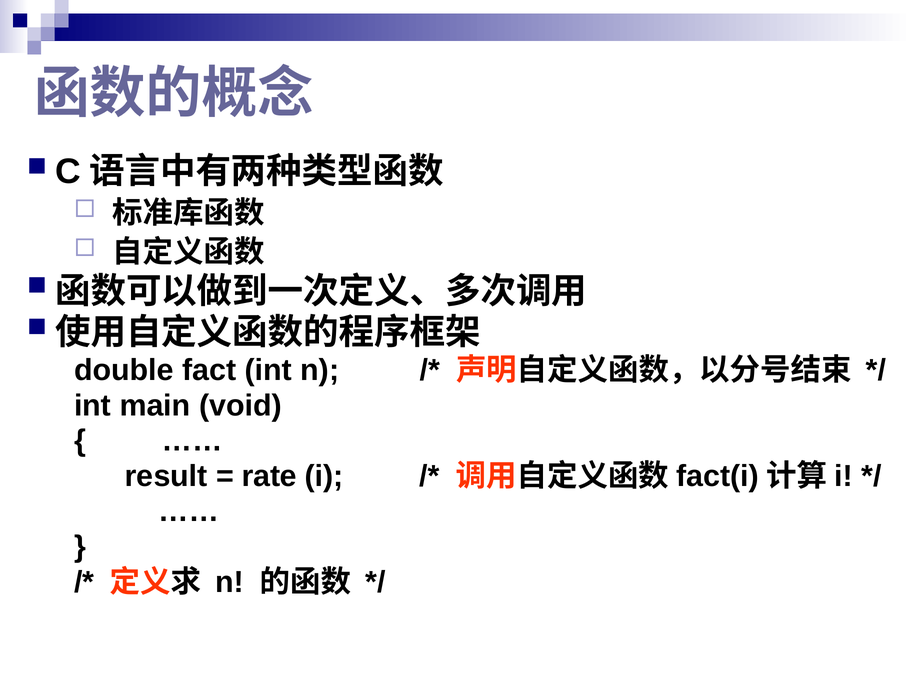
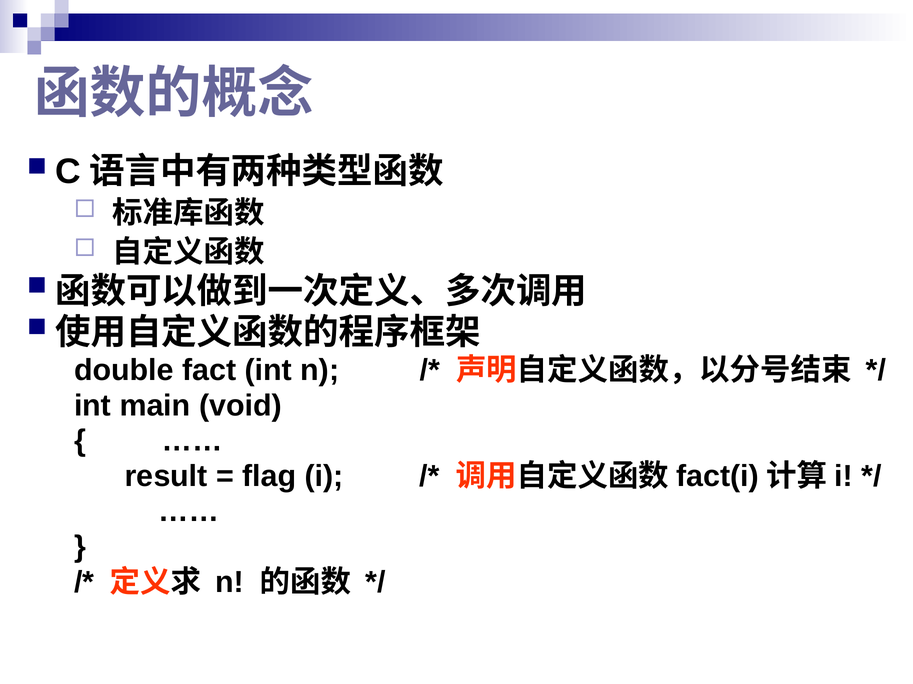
rate: rate -> flag (269, 477)
